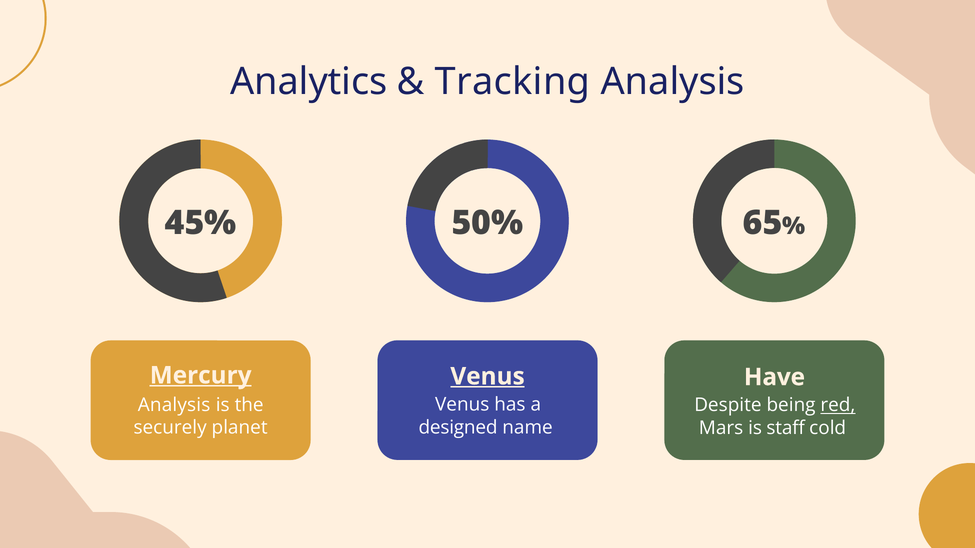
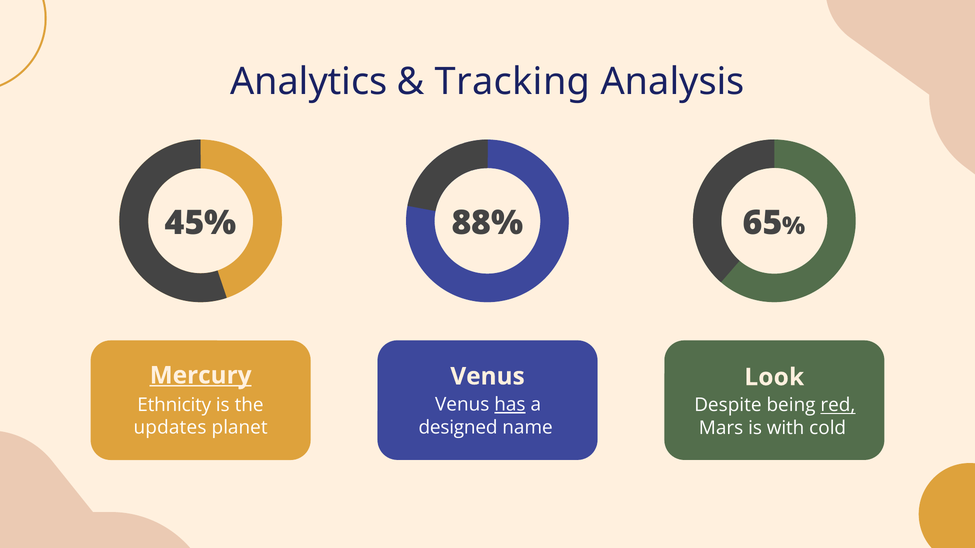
50%: 50% -> 88% (487, 223)
Venus underline: present -> none (488, 377)
Have: Have -> Look (774, 377)
has underline: none -> present (510, 405)
Analysis: Analysis -> Ethnicity (174, 405)
securely: securely -> updates (170, 428)
staff: staff -> with (786, 428)
